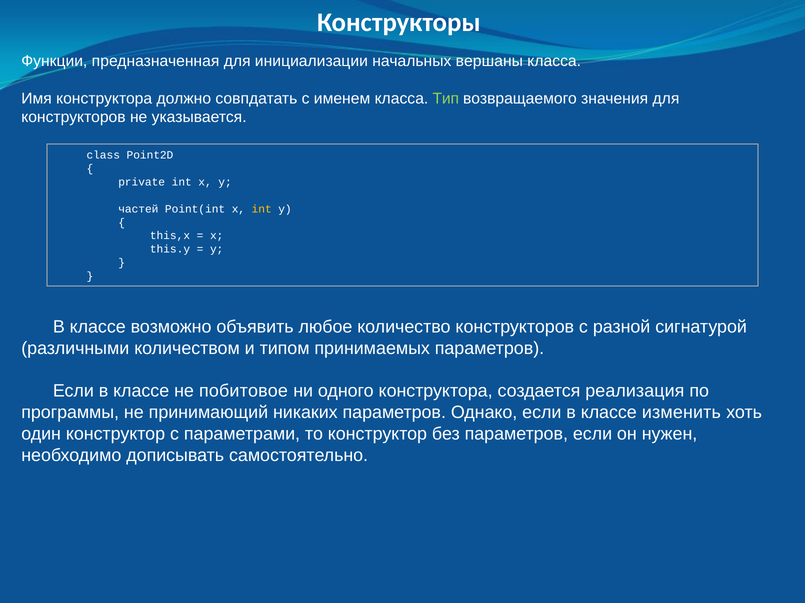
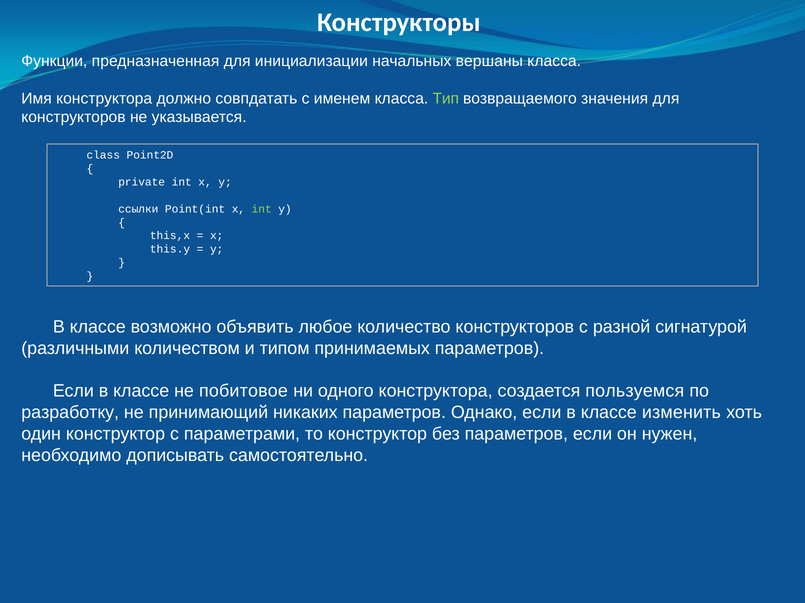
частей: частей -> ссылки (138, 209)
int colour: yellow -> light green (262, 209)
реализация: реализация -> пользуемся (635, 392)
программы: программы -> разработку (70, 413)
